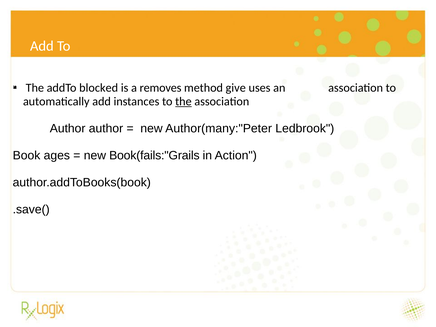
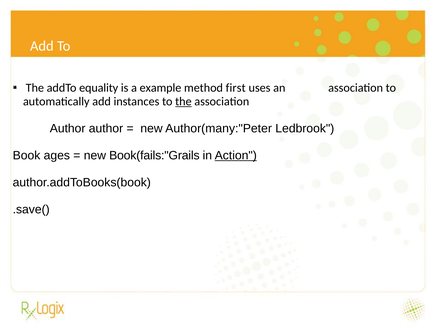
blocked: blocked -> equality (99, 88)
removes: removes -> example (160, 88)
give: give -> first (236, 88)
Action underline: none -> present (236, 156)
